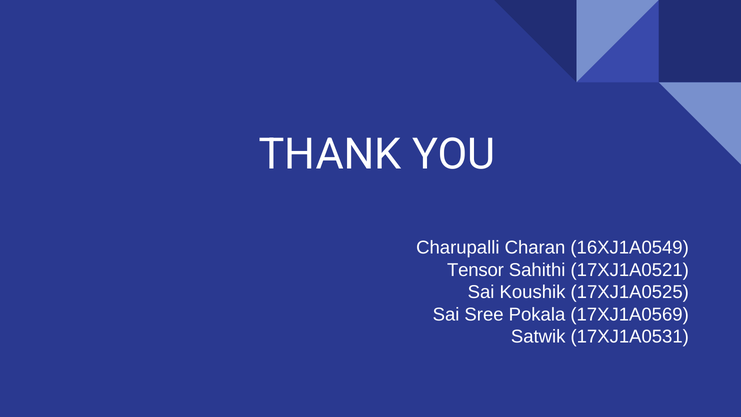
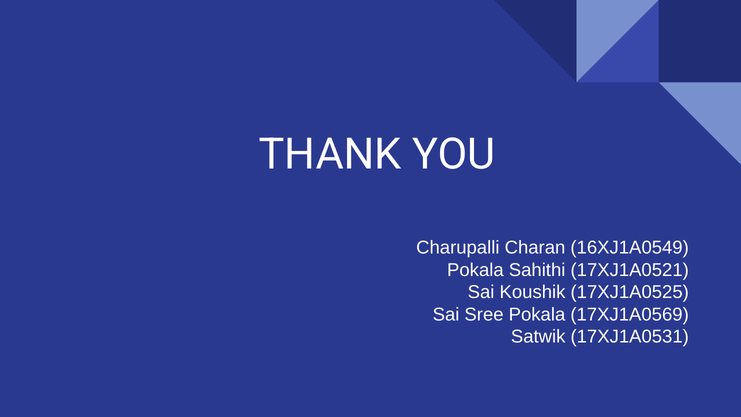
Tensor: Tensor -> Pokala (475, 270)
